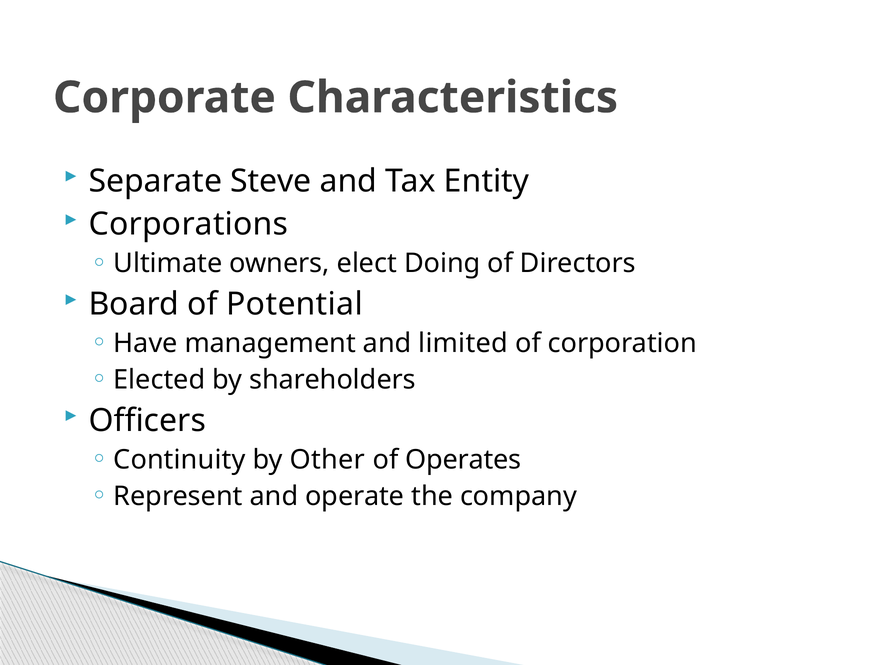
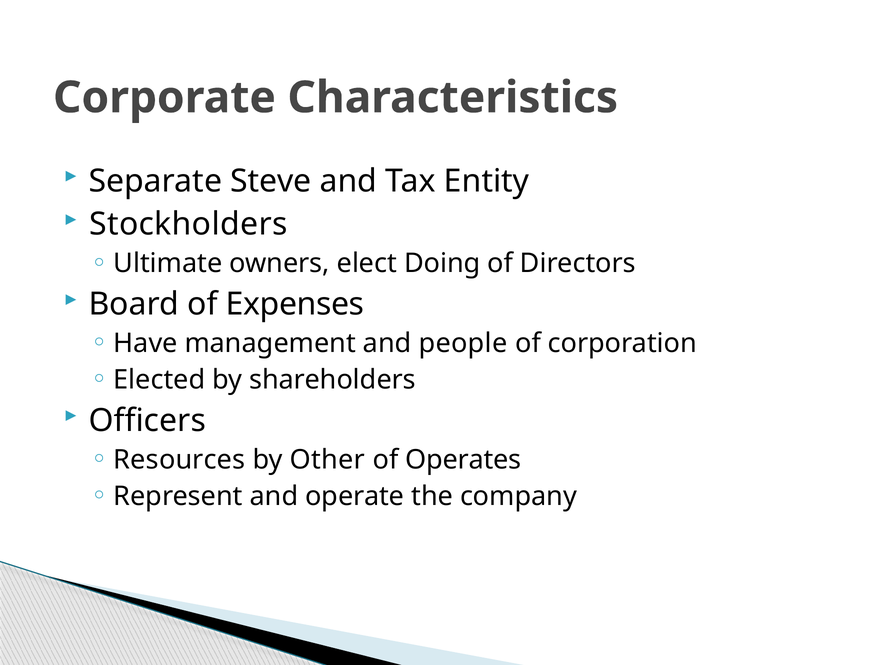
Corporations: Corporations -> Stockholders (188, 224)
Potential: Potential -> Expenses (295, 304)
limited: limited -> people (463, 343)
Continuity: Continuity -> Resources (179, 460)
